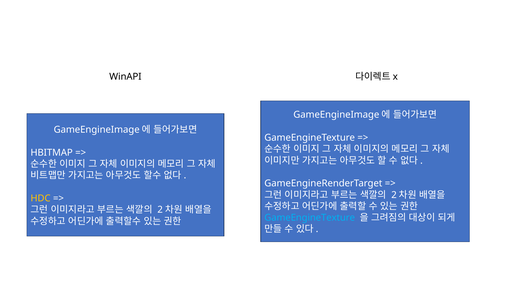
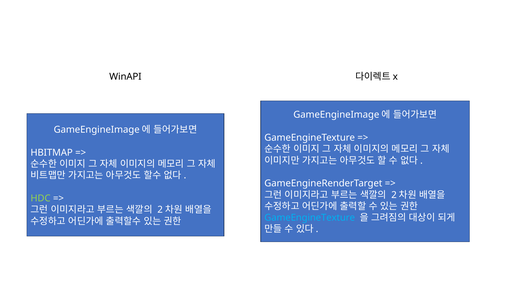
HDC colour: yellow -> light green (41, 198)
